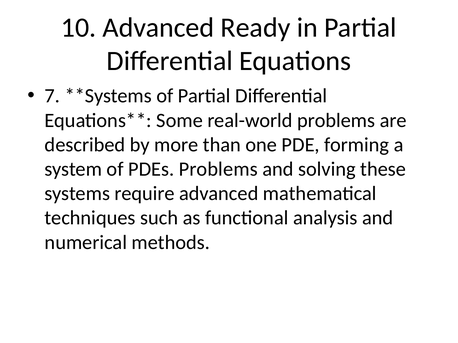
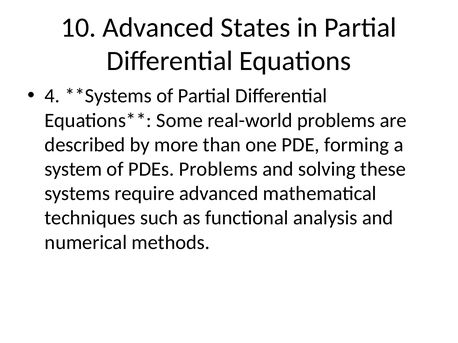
Ready: Ready -> States (255, 28)
7: 7 -> 4 (52, 96)
